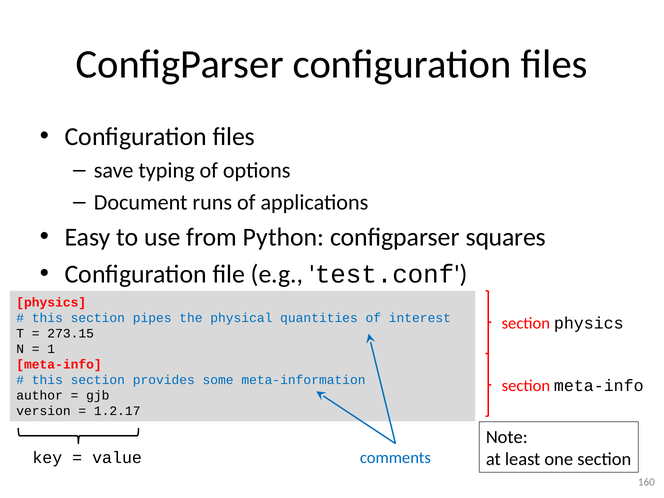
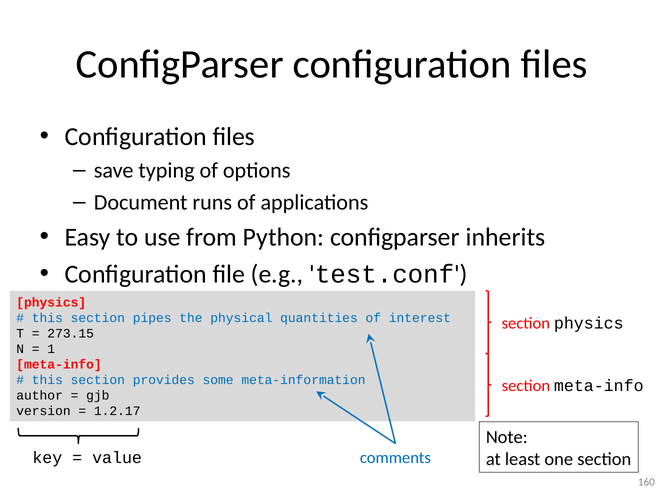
squares: squares -> inherits (506, 237)
